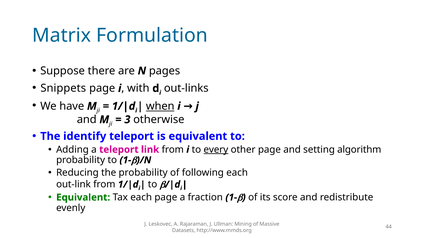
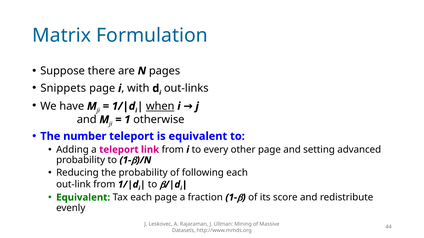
3: 3 -> 1 (127, 120)
identify: identify -> number (85, 136)
every underline: present -> none (216, 150)
algorithm: algorithm -> advanced (359, 150)
